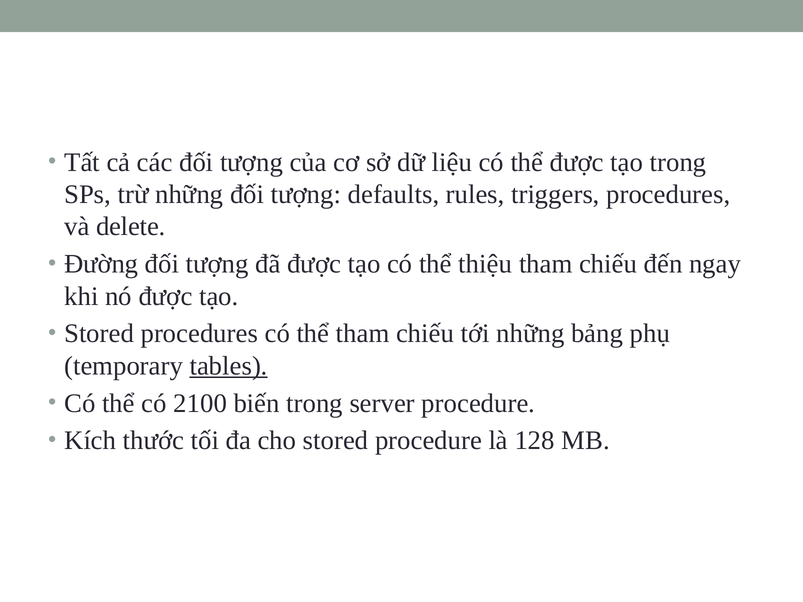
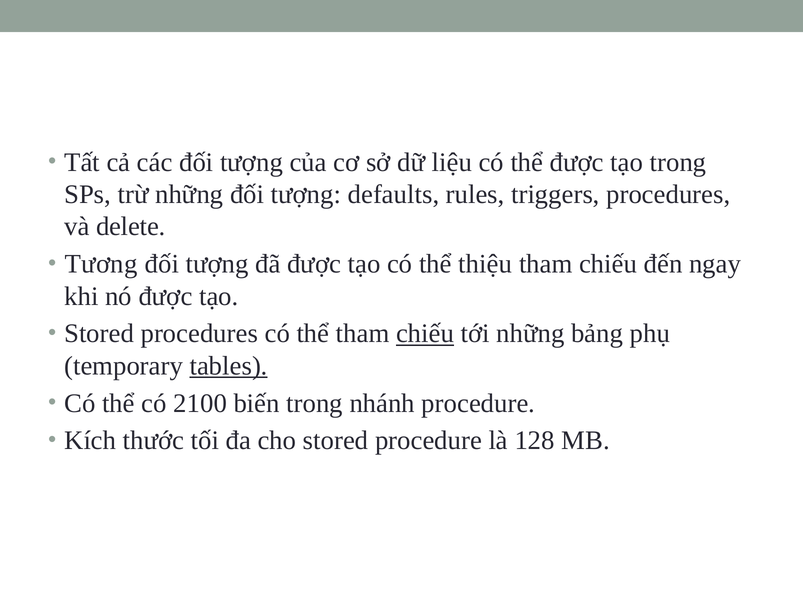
Đường: Đường -> Tương (101, 264)
chiếu underline: none -> present (425, 334)
server: server -> nhánh (382, 403)
